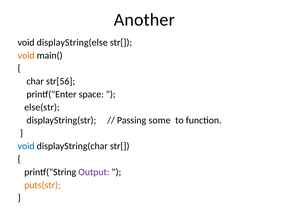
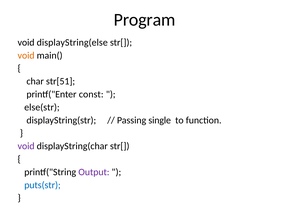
Another: Another -> Program (145, 20)
str[56: str[56 -> str[51 (61, 81)
space: space -> const (91, 94)
some: some -> single (160, 120)
void colour: blue -> purple (26, 146)
puts(str colour: orange -> blue (42, 185)
